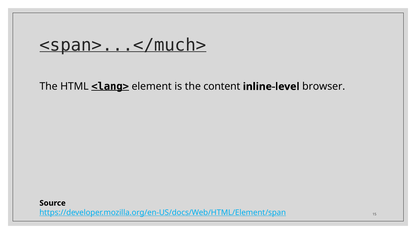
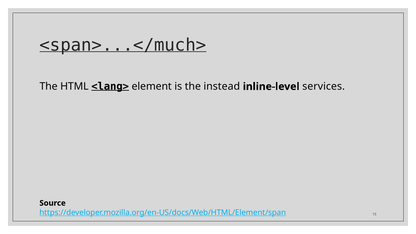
content: content -> instead (222, 87)
browser: browser -> services (324, 87)
